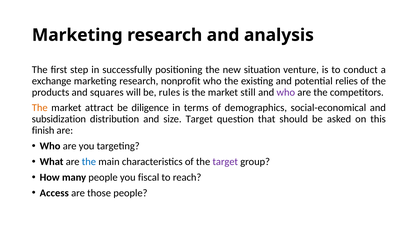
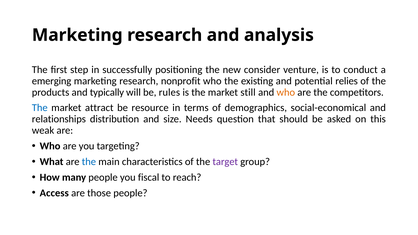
situation: situation -> consider (262, 70)
exchange: exchange -> emerging (52, 81)
squares: squares -> typically (107, 92)
who colour: purple -> orange (286, 92)
The colour: orange -> blue (40, 108)
diligence: diligence -> resource (150, 108)
subsidization: subsidization -> relationships (59, 119)
size Target: Target -> Needs (199, 119)
finish: finish -> weak (43, 131)
